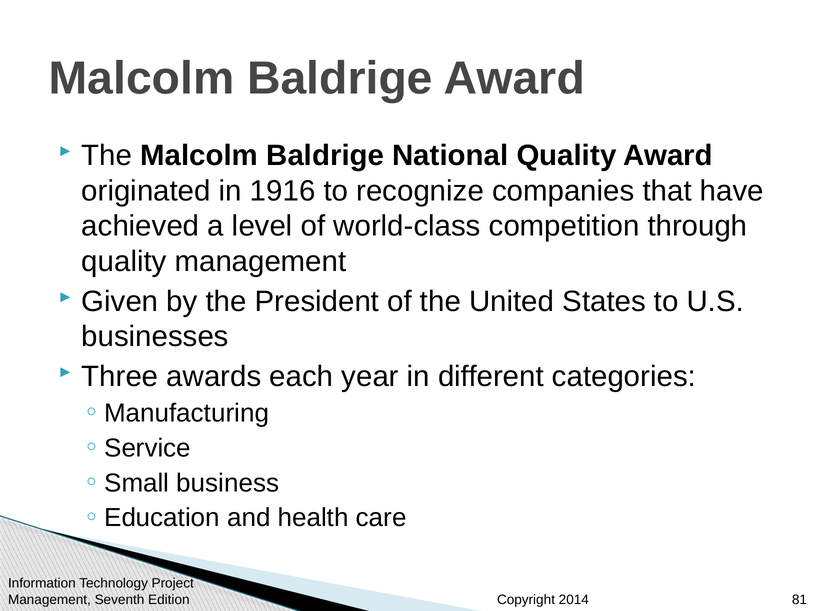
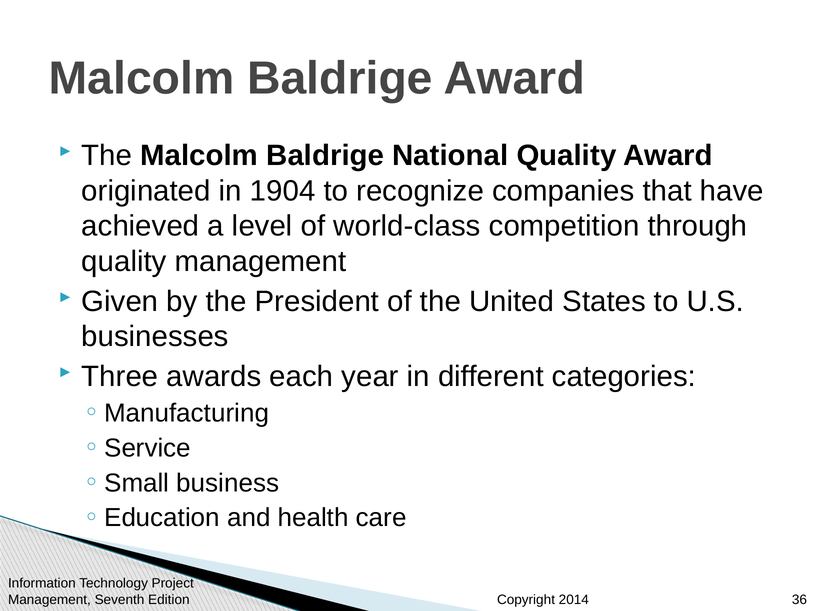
1916: 1916 -> 1904 (283, 191)
81: 81 -> 36 (799, 600)
